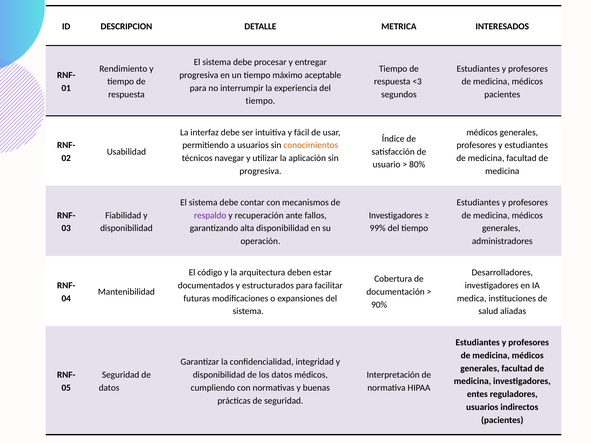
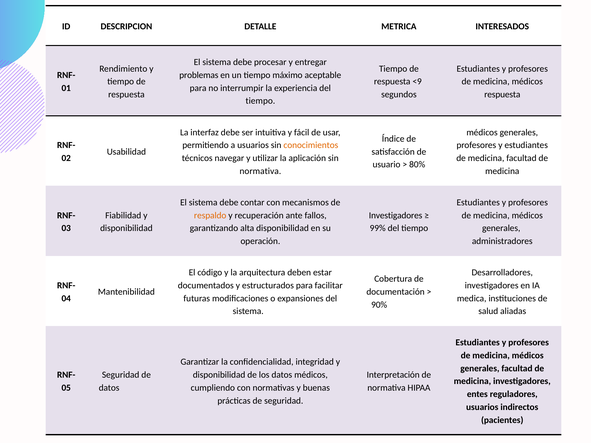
progresiva: progresiva -> problemas (199, 75)
<3: <3 -> <9 (417, 82)
pacientes: pacientes -> respuesta (502, 95)
progresiva: progresiva -> normativa (260, 171)
respaldo colour: purple -> orange (210, 215)
